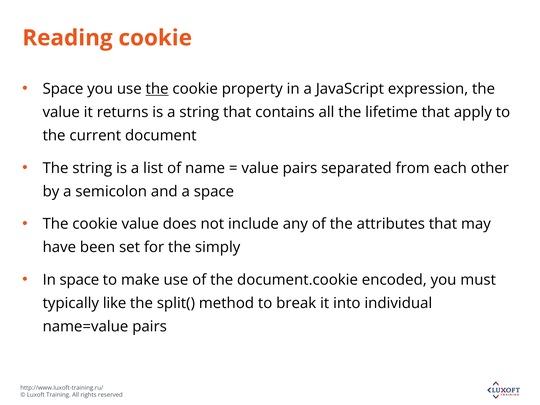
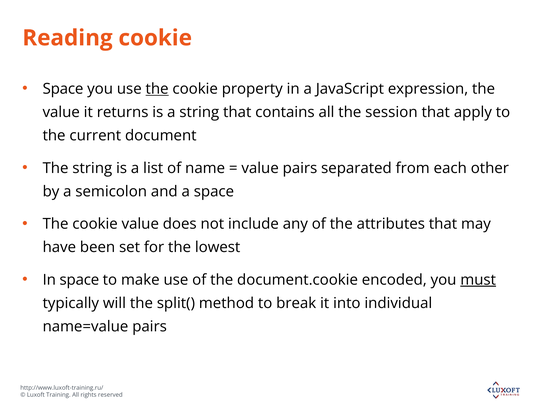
lifetime: lifetime -> session (391, 112)
simply: simply -> lowest (218, 247)
must underline: none -> present (478, 280)
like: like -> will (114, 303)
